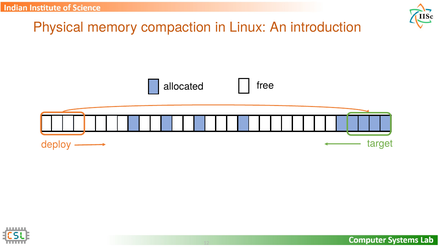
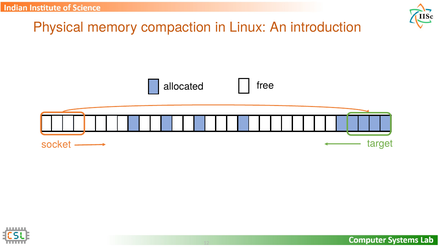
deploy: deploy -> socket (56, 145)
